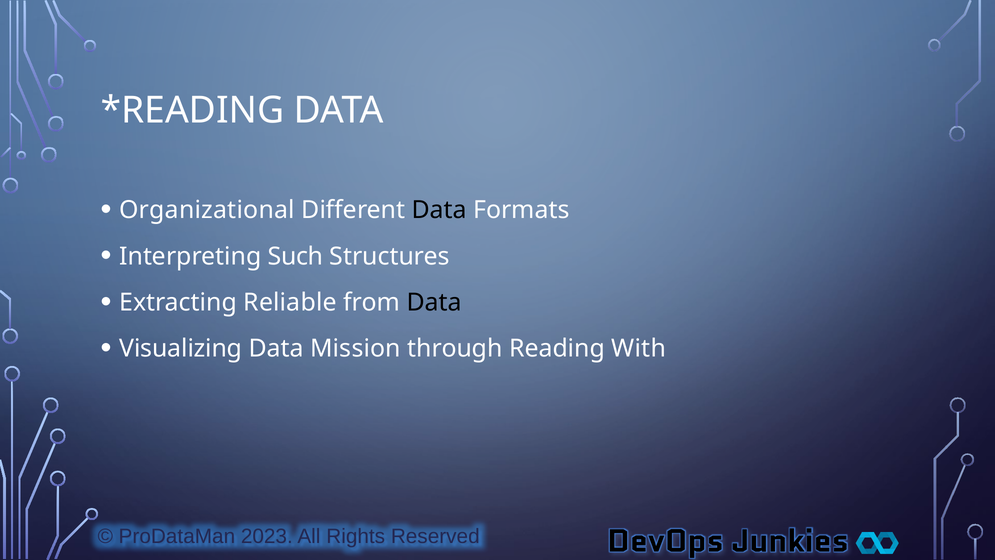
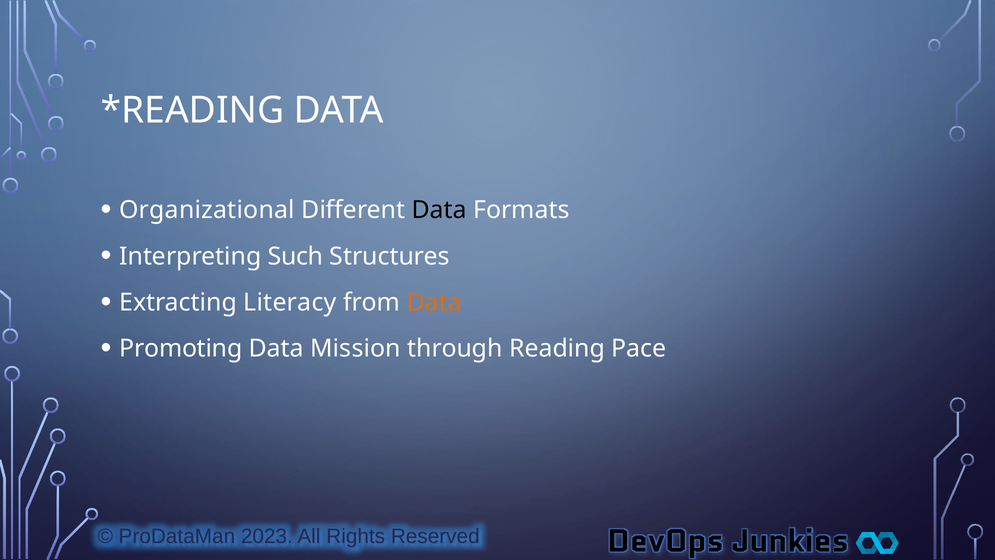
Reliable: Reliable -> Literacy (290, 302)
Data colour: black -> orange (434, 302)
Visualizing: Visualizing -> Promoting (181, 349)
With: With -> Pace (639, 349)
